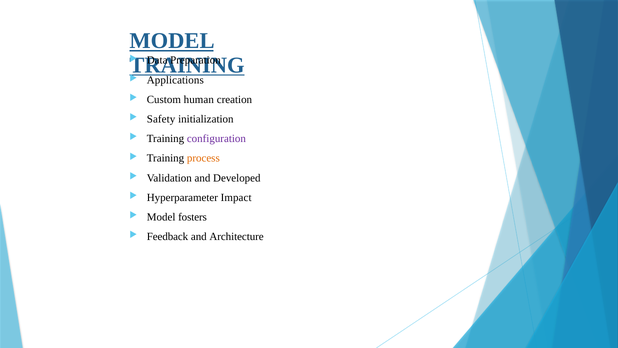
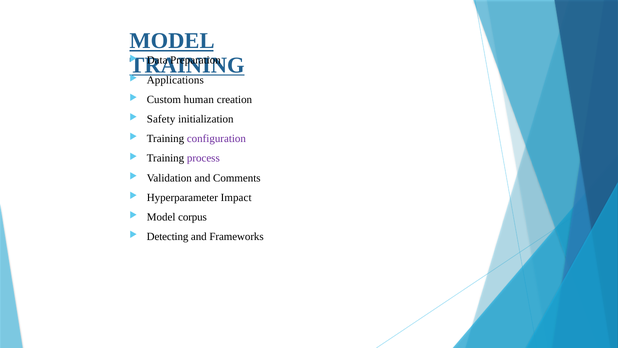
process colour: orange -> purple (203, 158)
Developed: Developed -> Comments (237, 178)
fosters: fosters -> corpus (193, 217)
Feedback: Feedback -> Detecting (168, 236)
Architecture: Architecture -> Frameworks (237, 236)
